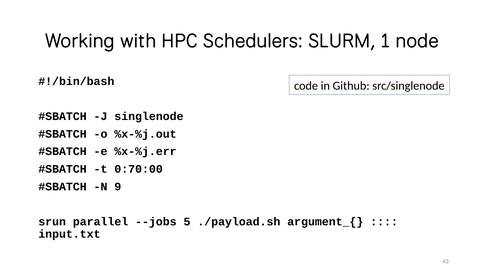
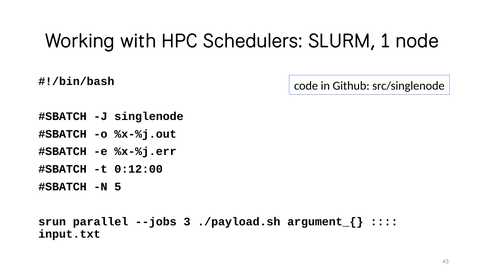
0:70:00: 0:70:00 -> 0:12:00 (139, 169)
9: 9 -> 5 (118, 187)
5: 5 -> 3 (187, 222)
